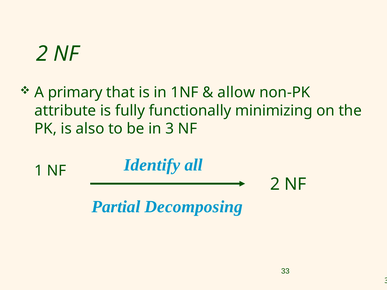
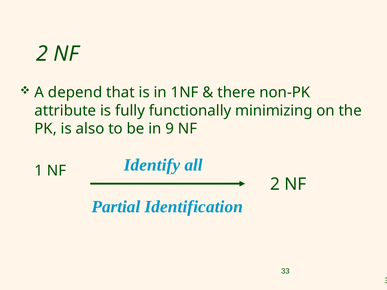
primary: primary -> depend (75, 93)
allow: allow -> there (236, 93)
3: 3 -> 9 (170, 129)
Decomposing: Decomposing -> Identification (194, 207)
